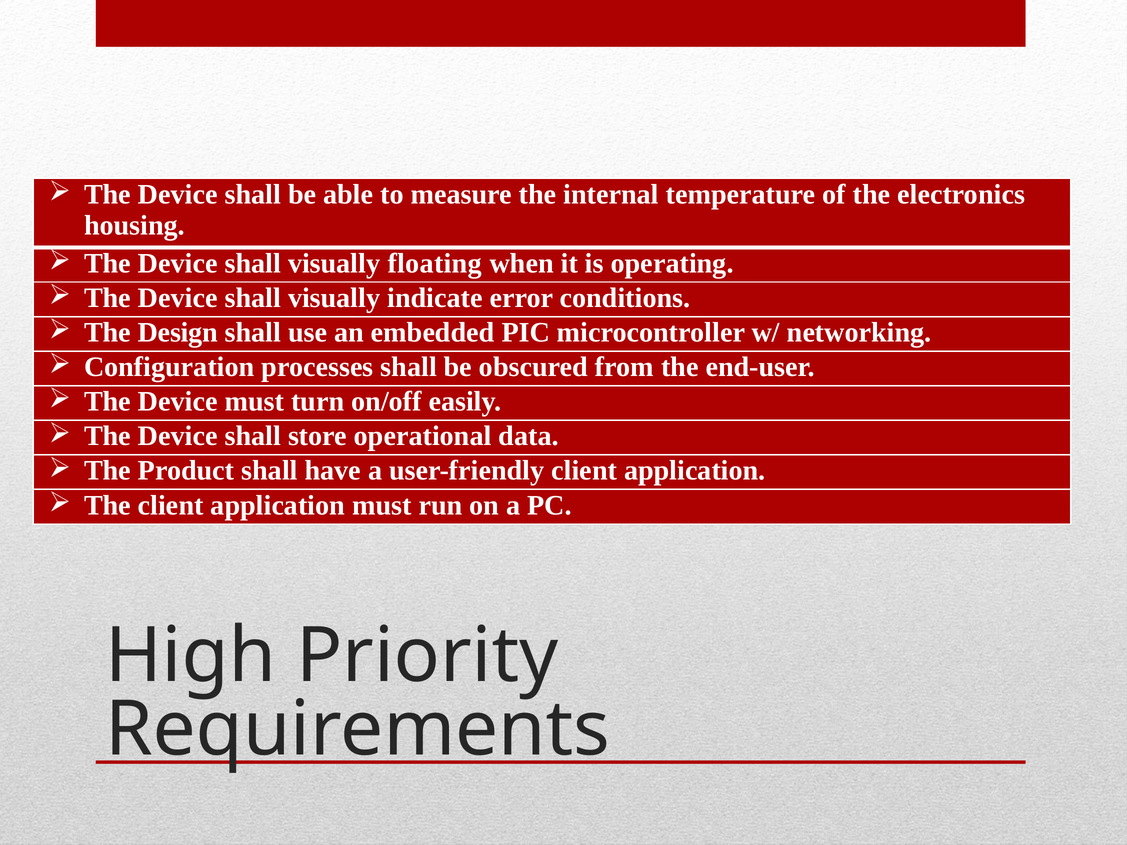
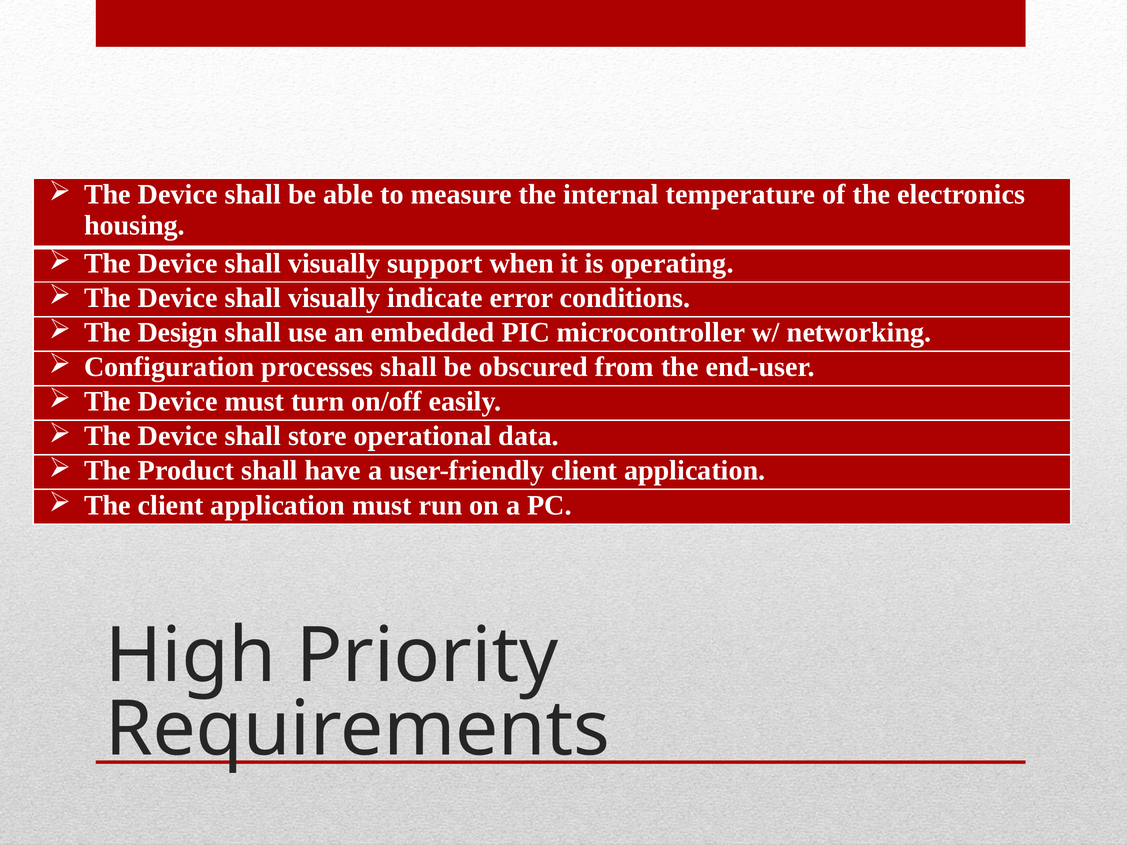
floating: floating -> support (435, 263)
